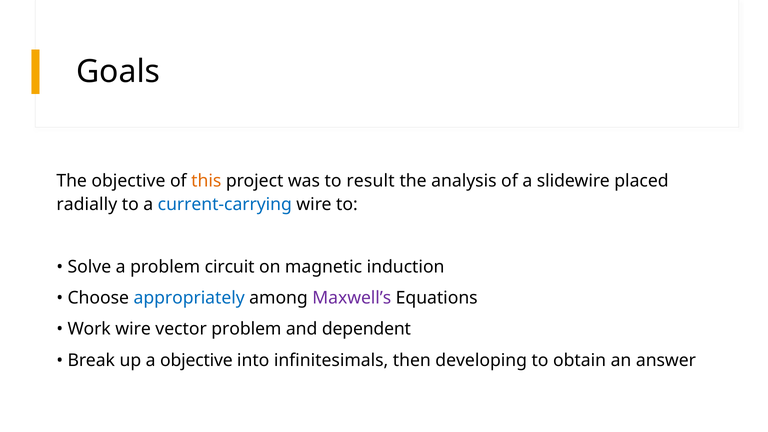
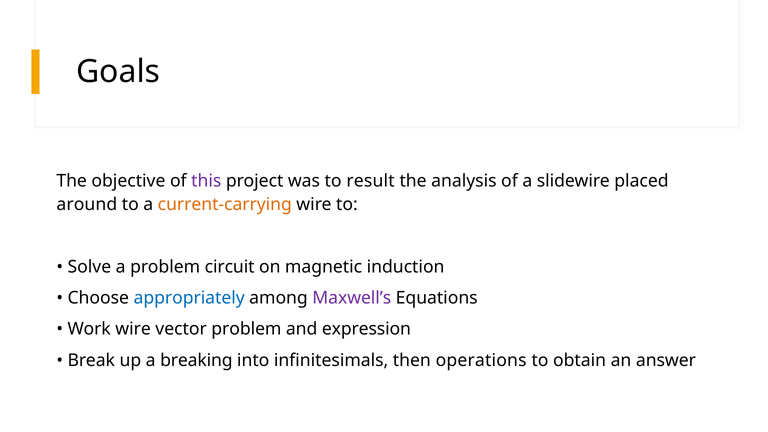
this colour: orange -> purple (206, 181)
radially: radially -> around (87, 204)
current-carrying colour: blue -> orange (225, 204)
dependent: dependent -> expression (366, 329)
a objective: objective -> breaking (196, 360)
developing: developing -> operations (481, 360)
